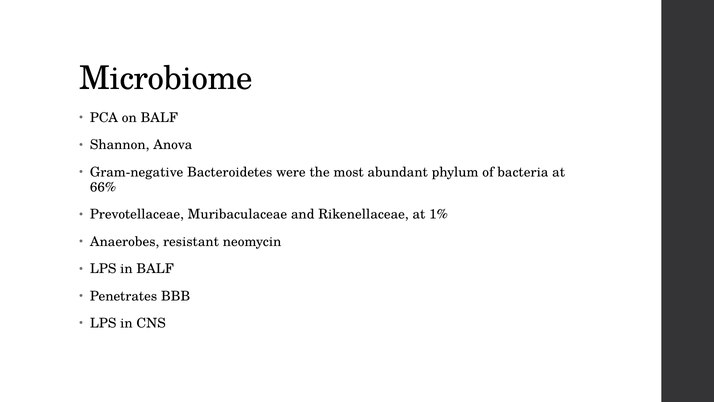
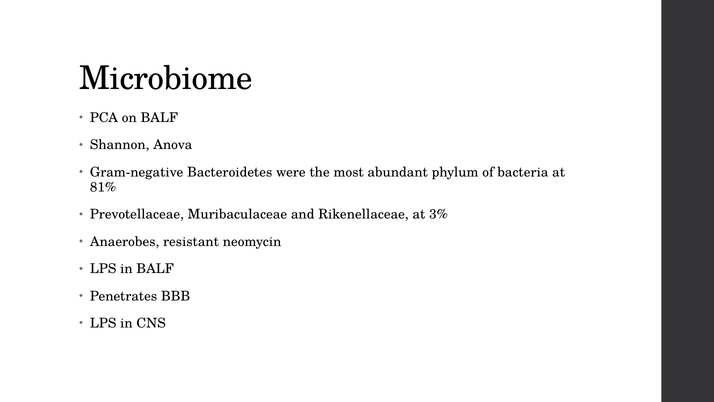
66%: 66% -> 81% (103, 187)
1%: 1% -> 3% (438, 214)
